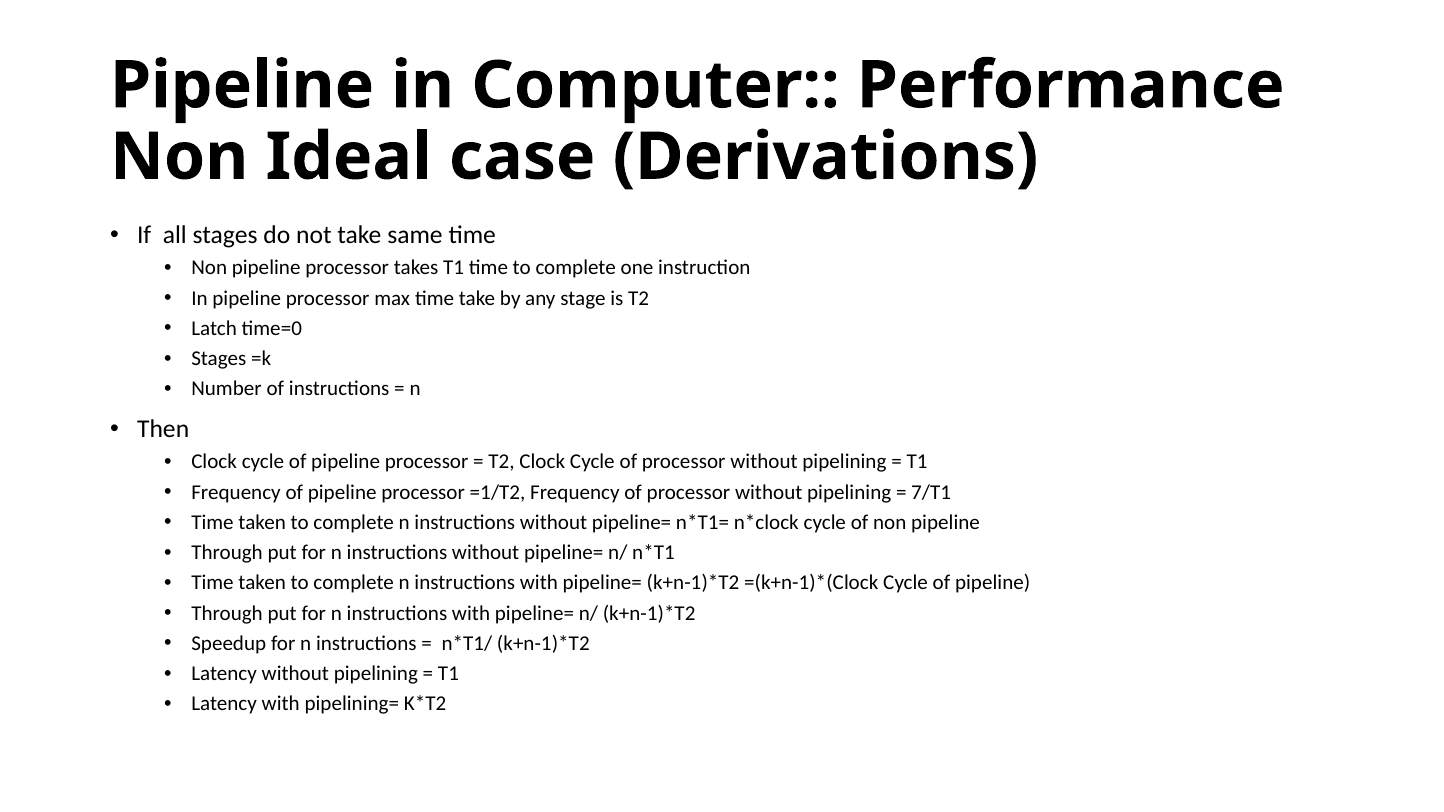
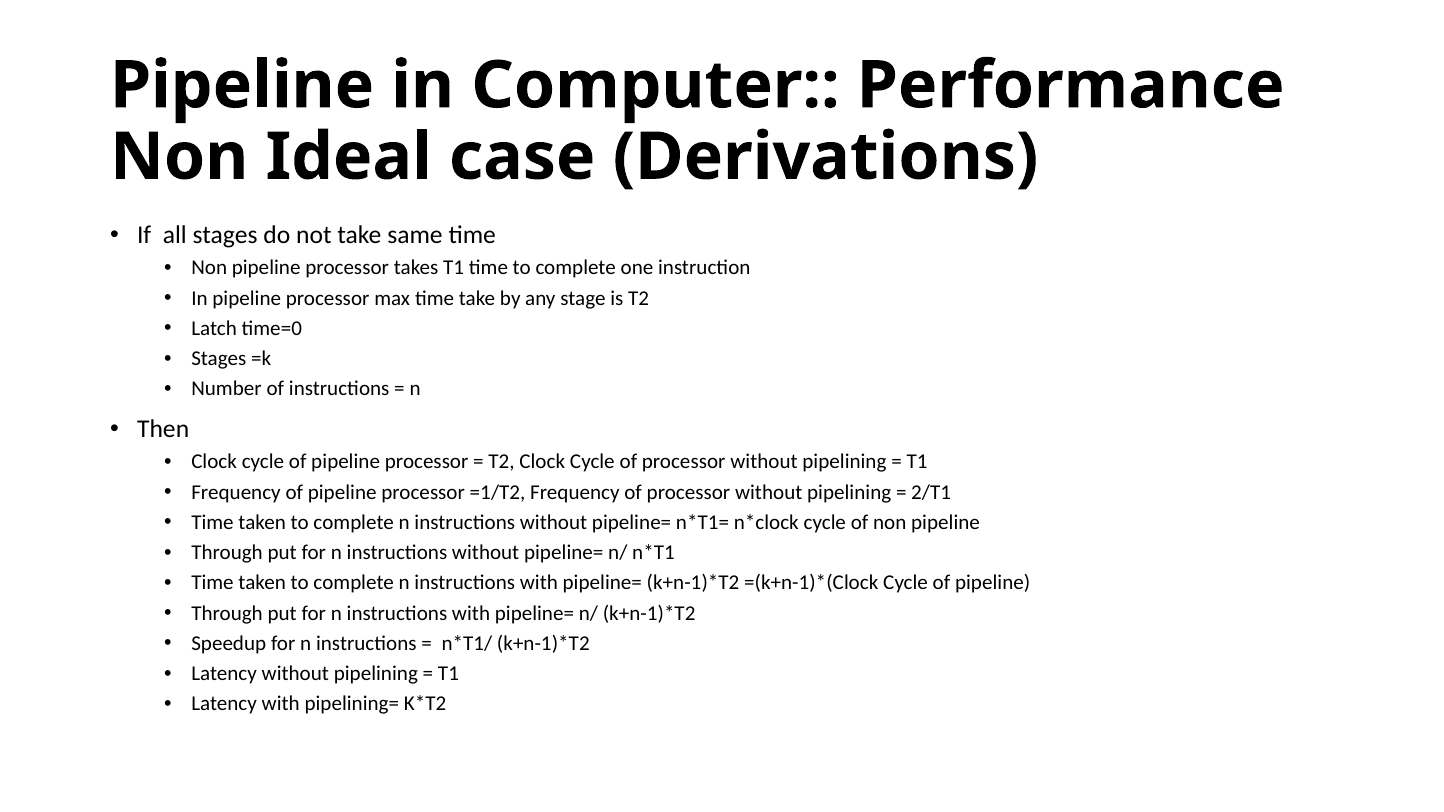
7/T1: 7/T1 -> 2/T1 (931, 492)
